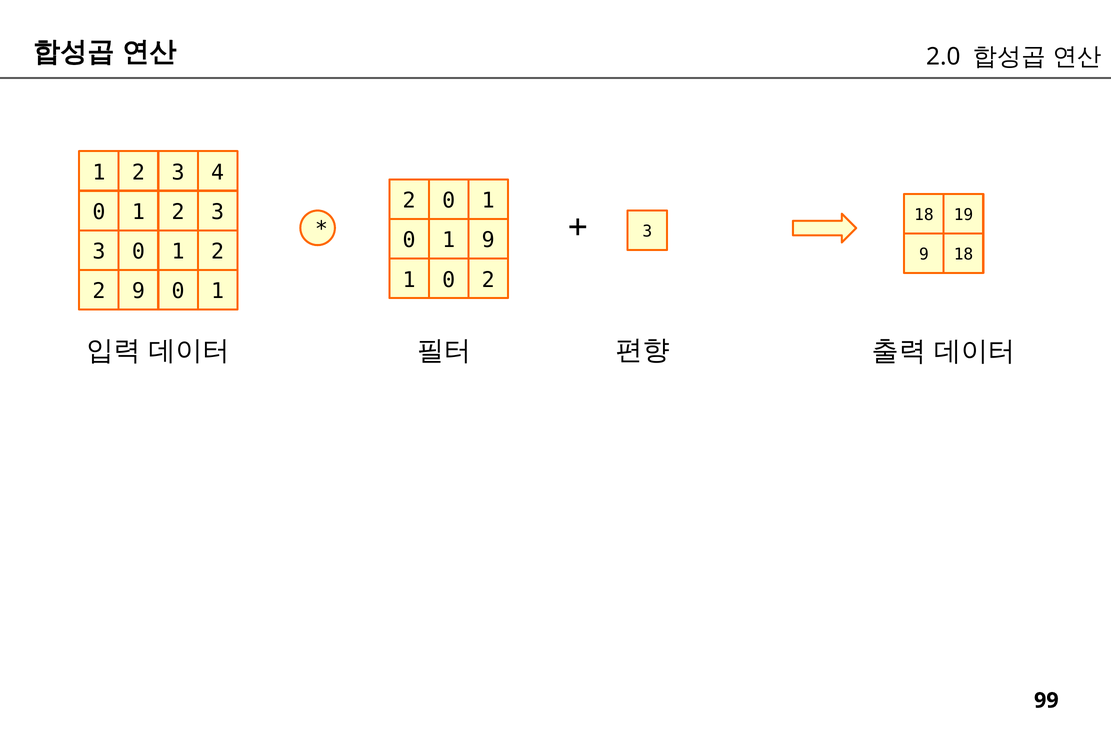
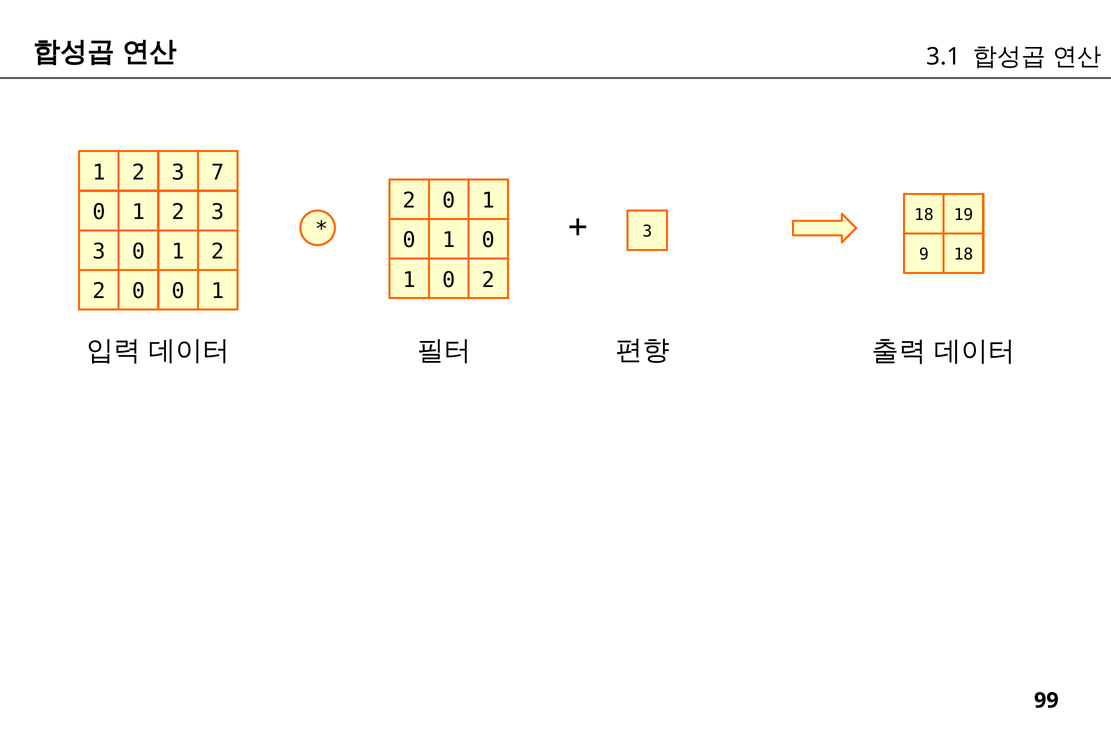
2.0: 2.0 -> 3.1 (943, 57)
4: 4 -> 7 (218, 172)
9: 9 -> 0 (488, 240)
9: 9 -> 0 (138, 291)
